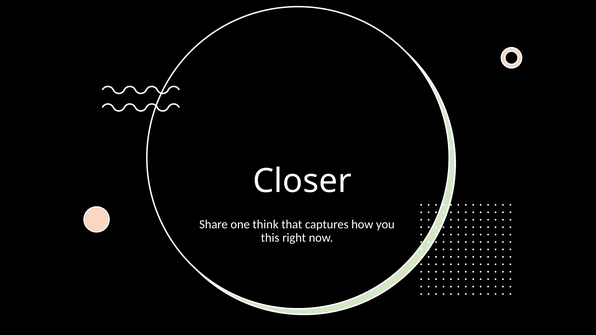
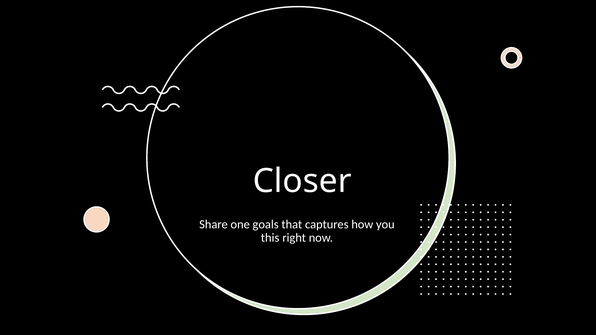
think: think -> goals (266, 224)
